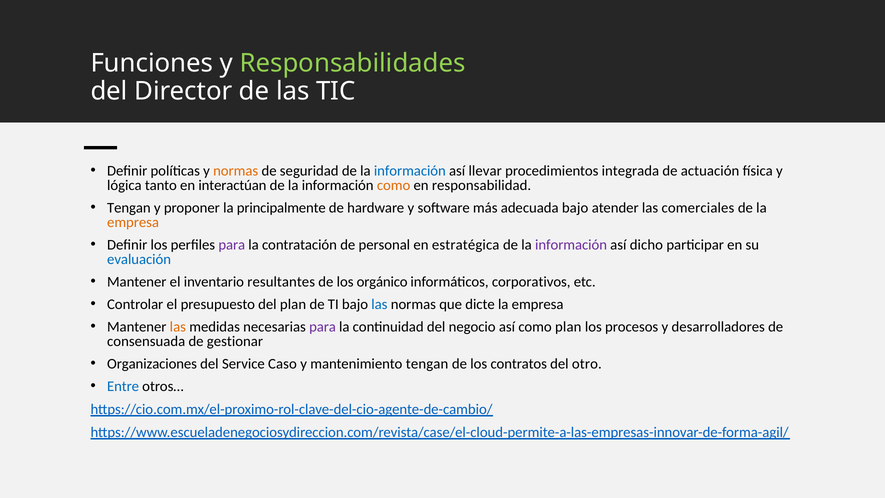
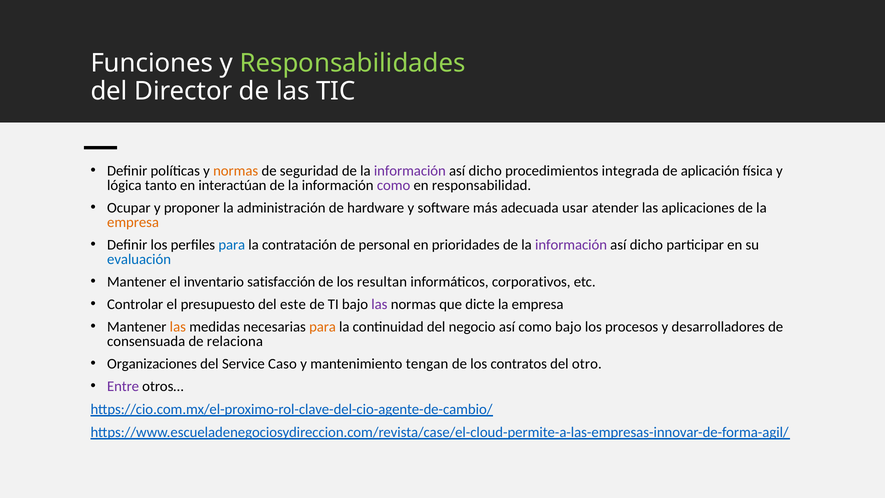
información colour: blue -> purple (410, 171)
llevar: llevar -> dicho (485, 171)
actuación: actuación -> aplicación (710, 171)
como colour: orange -> purple (394, 185)
Tengan: Tengan -> Ocupar (129, 208)
principalmente: principalmente -> administración (281, 208)
adecuada bajo: bajo -> usar (575, 208)
comerciales: comerciales -> aplicaciones (698, 208)
para colour: purple -> blue (232, 245)
estratégica: estratégica -> prioridades (466, 245)
resultantes: resultantes -> satisfacción (281, 282)
orgánico: orgánico -> resultan (382, 282)
del plan: plan -> este (293, 304)
las colour: blue -> purple (379, 304)
para colour: purple -> orange (322, 327)
como plan: plan -> bajo (568, 327)
gestionar: gestionar -> relaciona (235, 341)
Entre colour: blue -> purple (123, 386)
